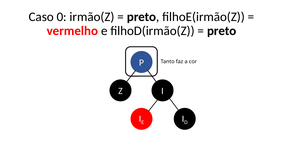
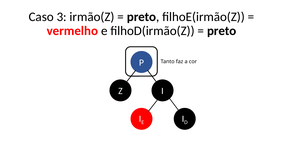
0: 0 -> 3 (62, 17)
